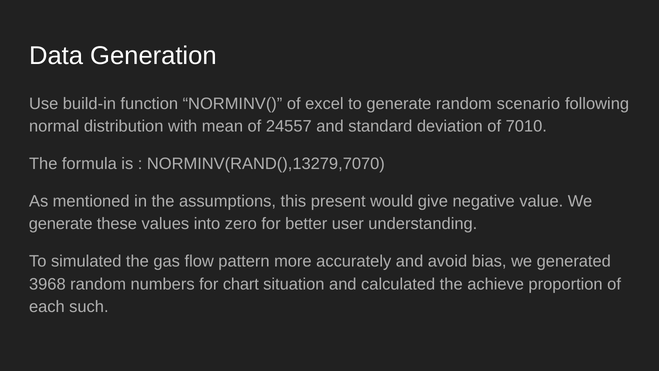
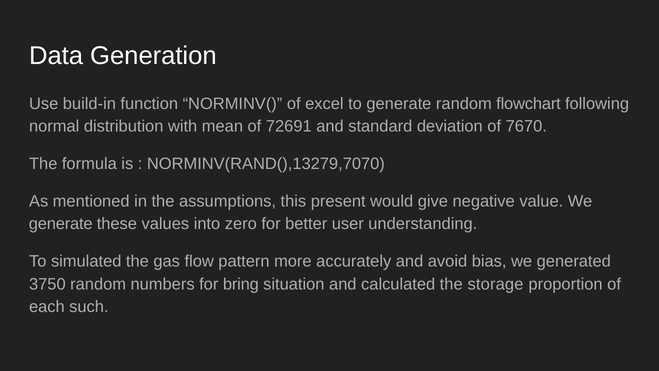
scenario: scenario -> flowchart (529, 104)
24557: 24557 -> 72691 (289, 126)
7010: 7010 -> 7670 (526, 126)
3968: 3968 -> 3750 (47, 284)
chart: chart -> bring (241, 284)
achieve: achieve -> storage (496, 284)
